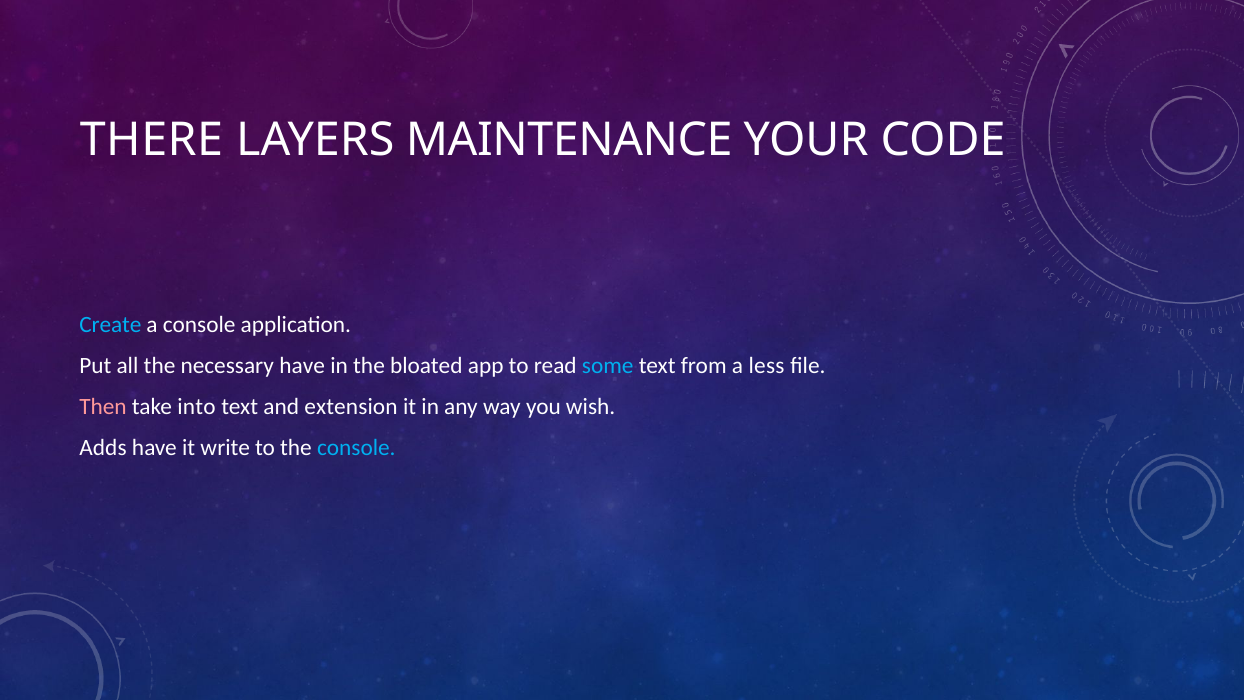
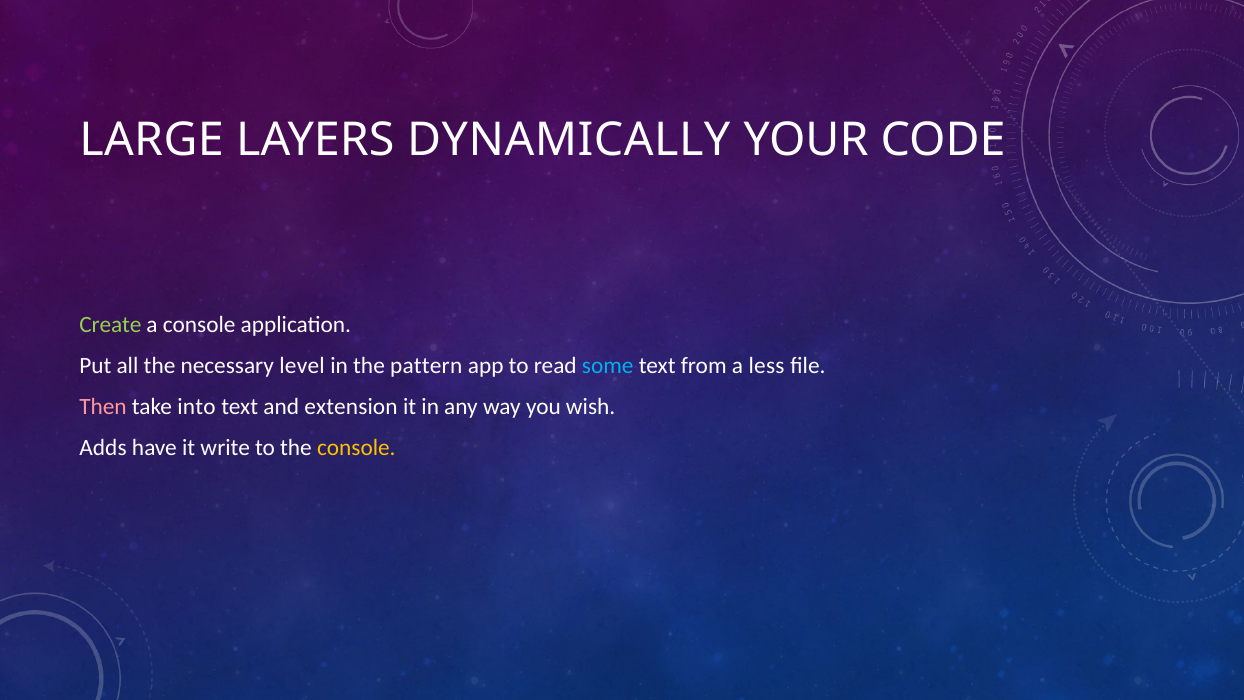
THERE: THERE -> LARGE (152, 140)
MAINTENANCE: MAINTENANCE -> DYNAMICALLY (569, 140)
Create colour: light blue -> light green (110, 324)
necessary have: have -> level (302, 365)
bloated: bloated -> pattern (426, 365)
console colour: light blue -> yellow (356, 447)
